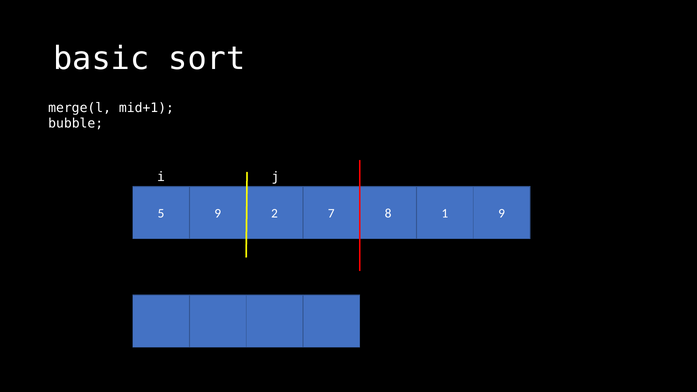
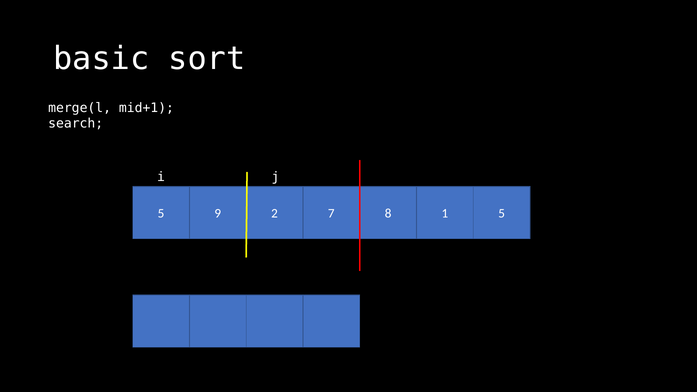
bubble: bubble -> search (76, 124)
1 9: 9 -> 5 (502, 214)
